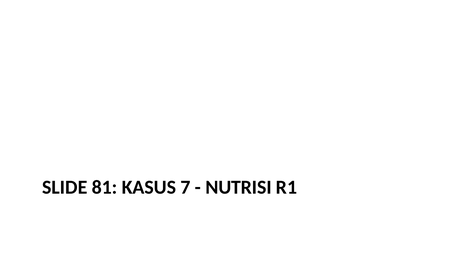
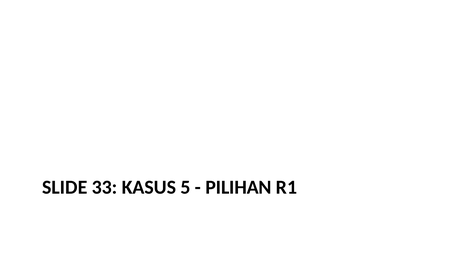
81: 81 -> 33 (104, 187)
7: 7 -> 5 (186, 187)
NUTRISI: NUTRISI -> PILIHAN (239, 187)
